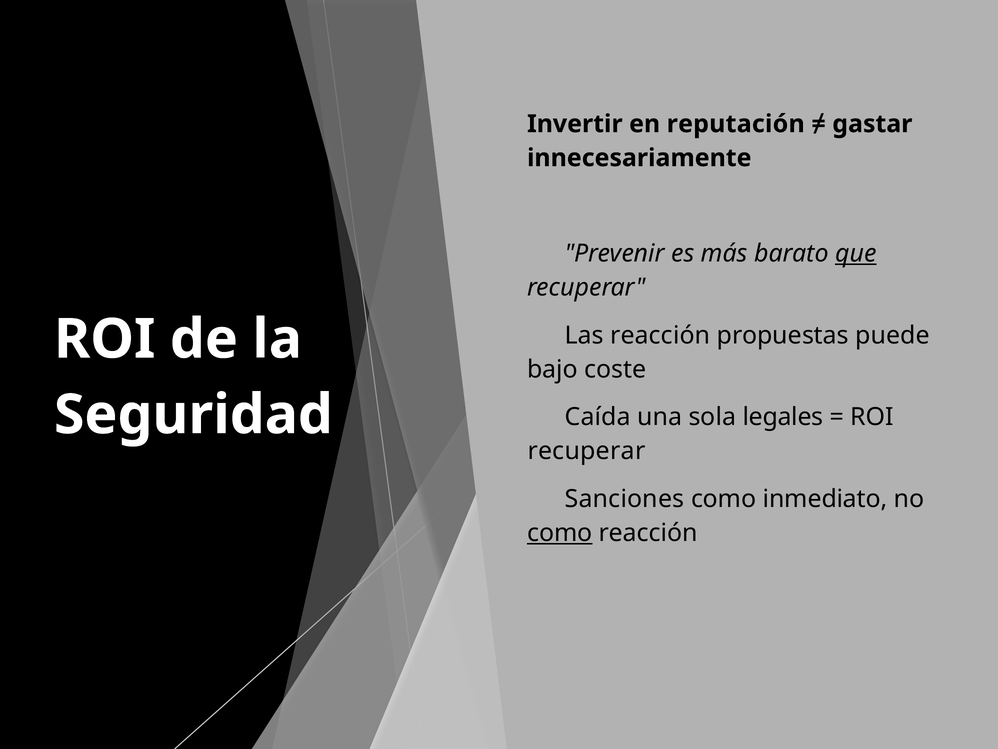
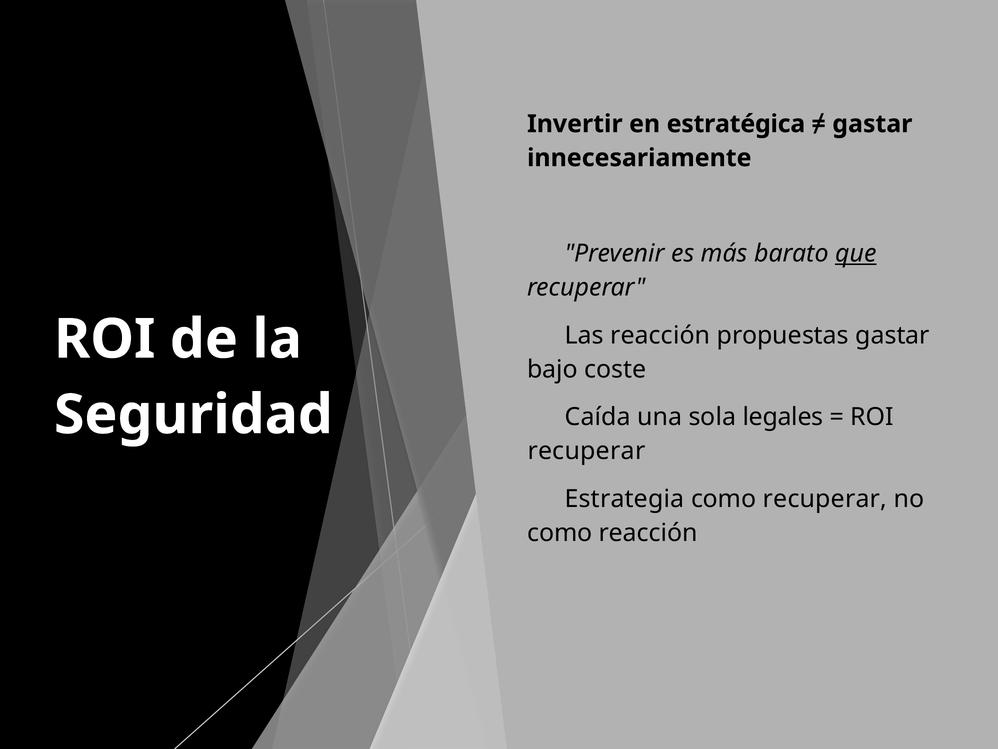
reputación: reputación -> estratégica (736, 124)
propuestas puede: puede -> gastar (893, 335)
Sanciones: Sanciones -> Estrategia (624, 499)
como inmediato: inmediato -> recuperar (825, 499)
como underline: present -> none (560, 533)
